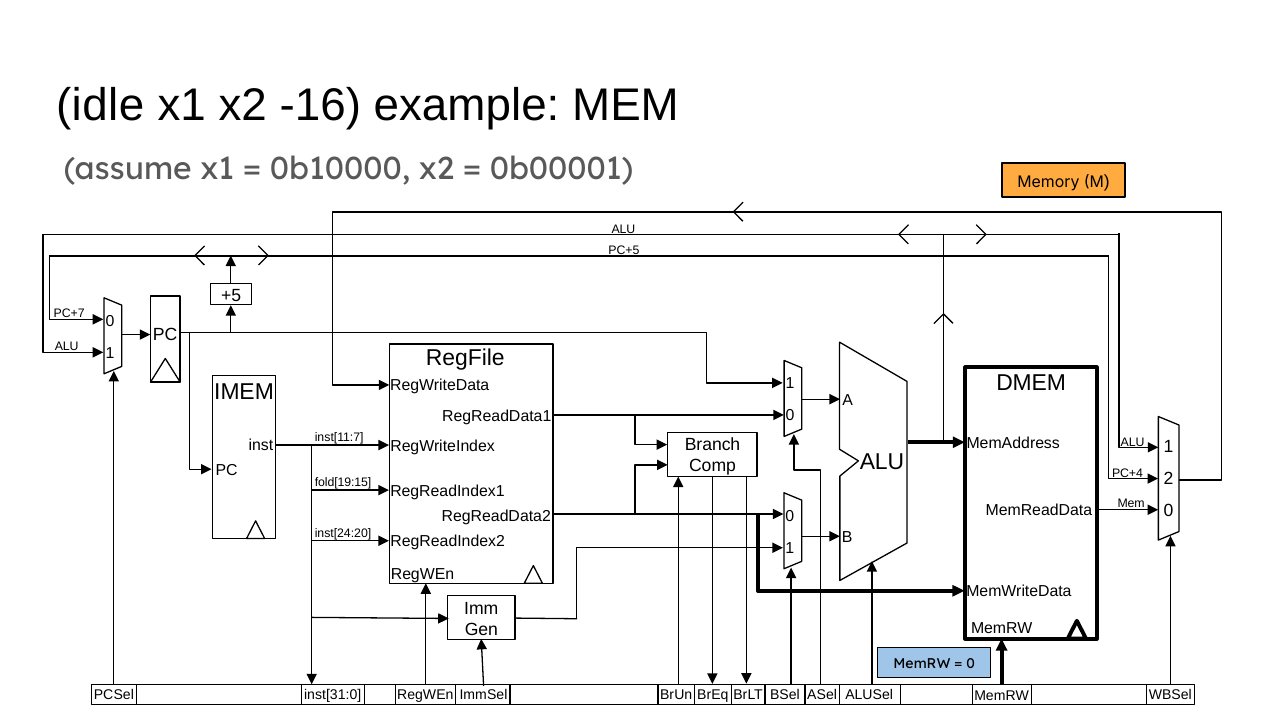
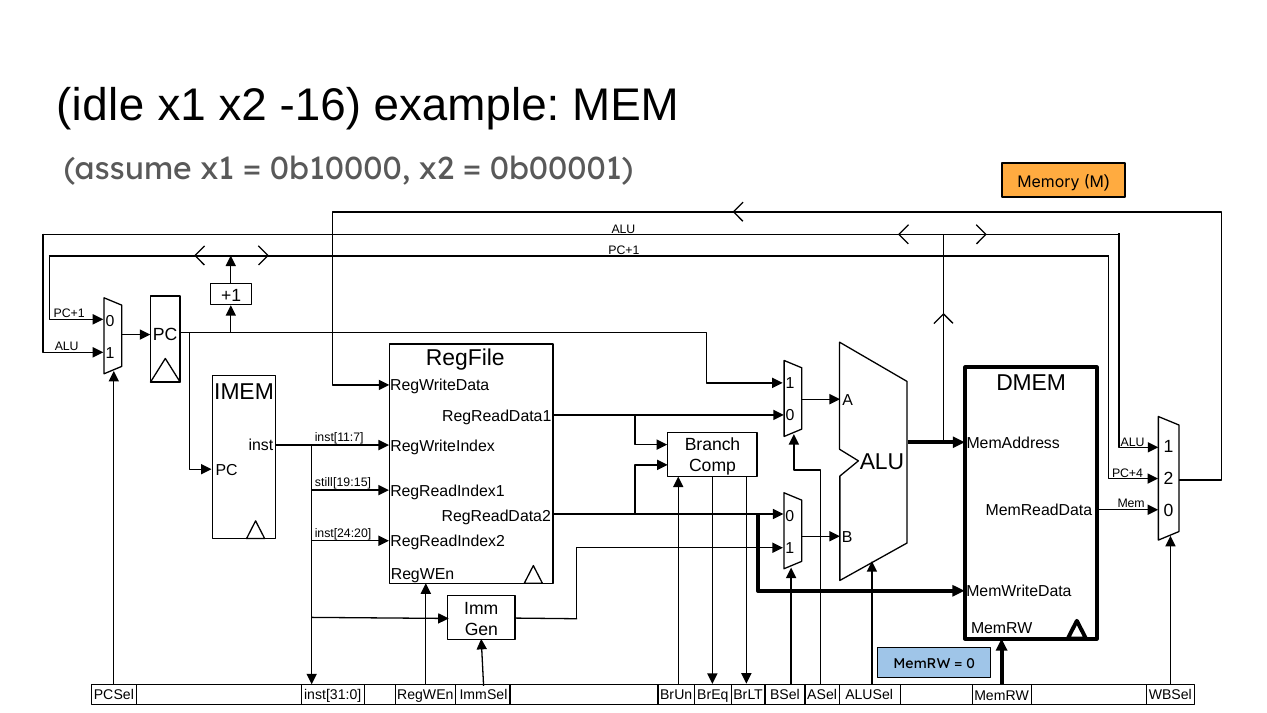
PC+5: PC+5 -> PC+1 (624, 251)
+5: +5 -> +1 (231, 295)
PC+7: PC+7 -> PC+1 (69, 313)
fold[19:15: fold[19:15 -> still[19:15 (343, 482)
